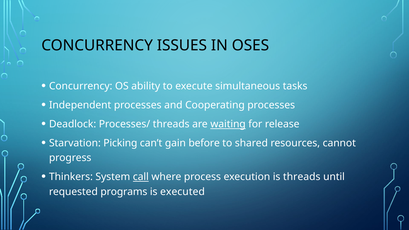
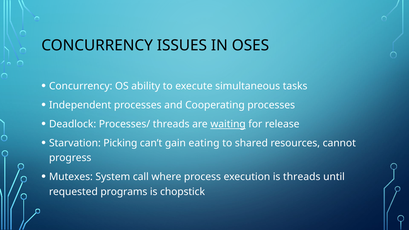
before: before -> eating (204, 143)
Thinkers: Thinkers -> Mutexes (71, 177)
call underline: present -> none (141, 177)
executed: executed -> chopstick (183, 192)
